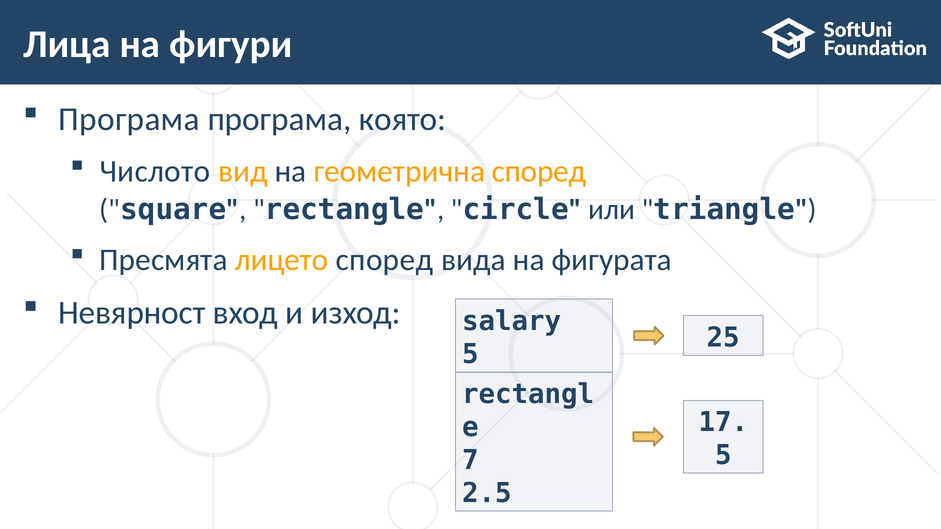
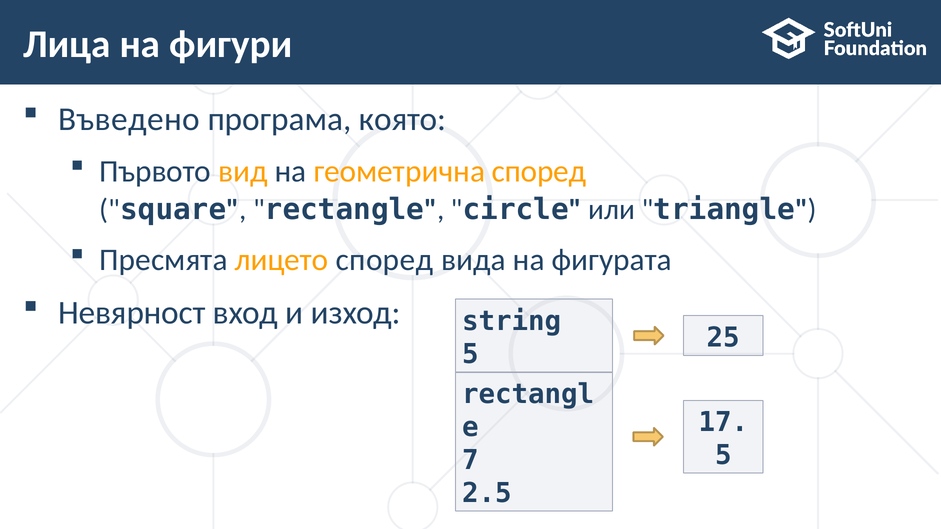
Програма: Програма -> Въведено (129, 119)
Числото: Числото -> Първото (155, 172)
salary: salary -> string (512, 321)
